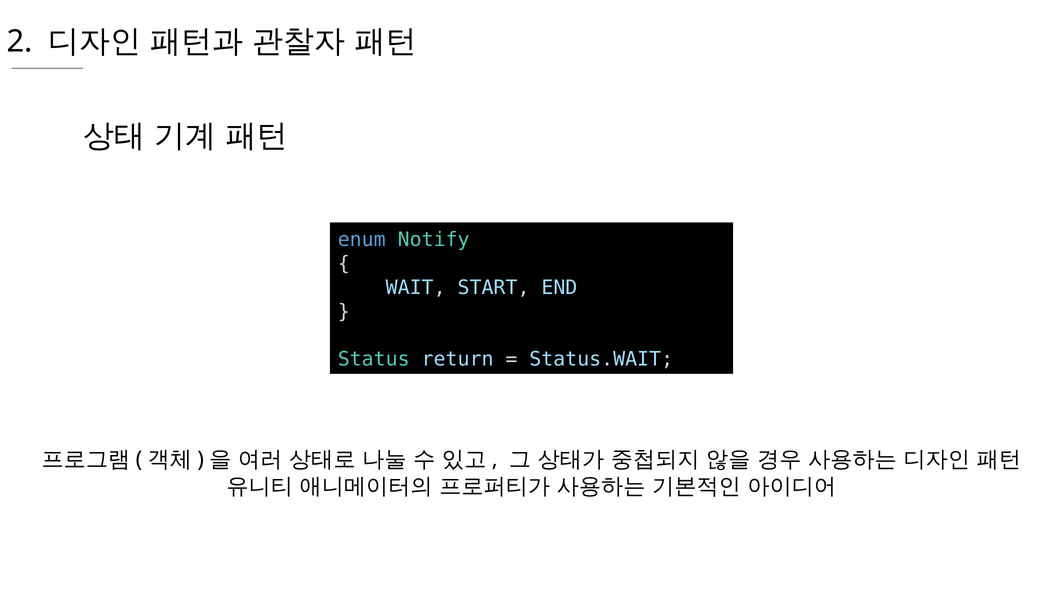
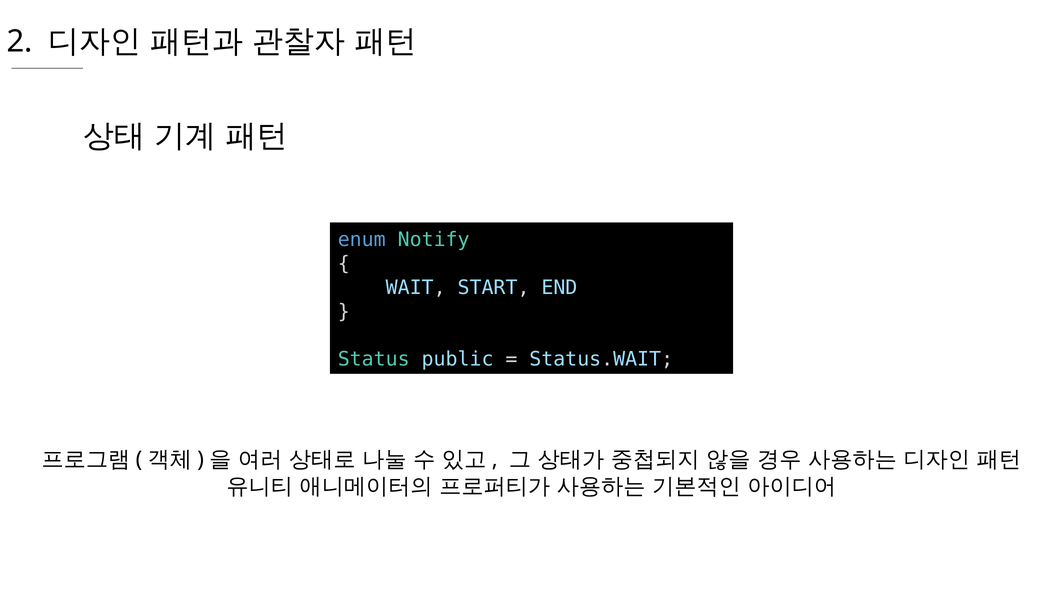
return: return -> public (458, 359)
